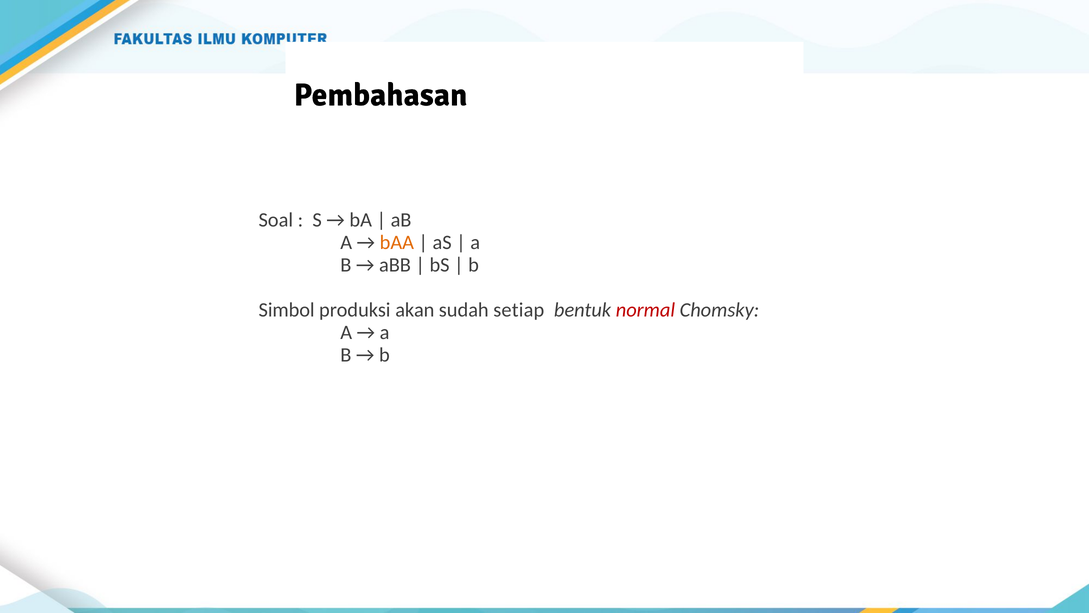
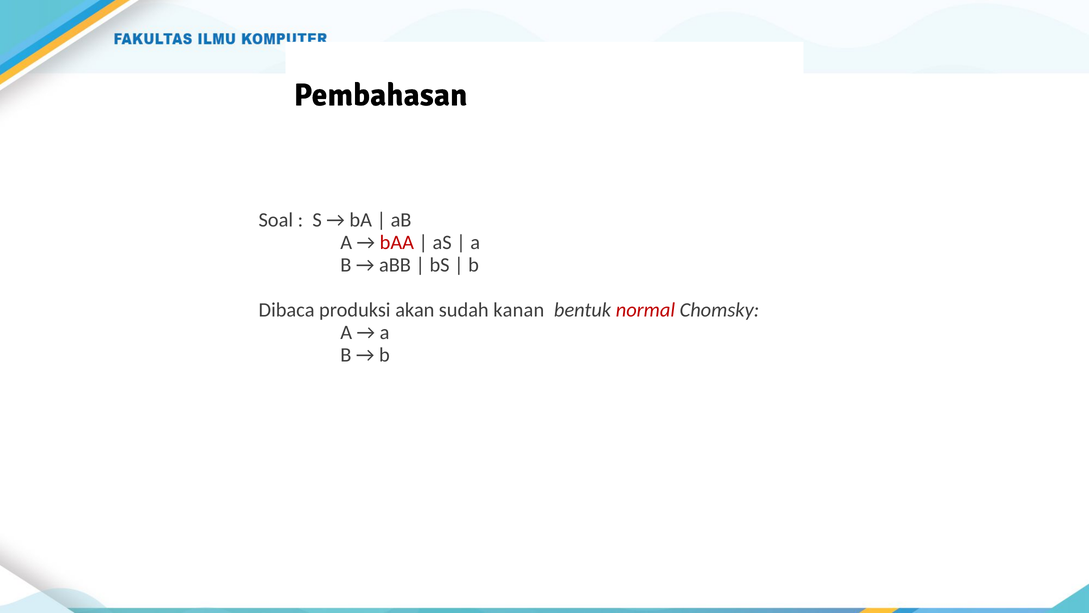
bAA colour: orange -> red (397, 242)
Simbol: Simbol -> Dibaca (287, 310)
setiap: setiap -> kanan (519, 310)
